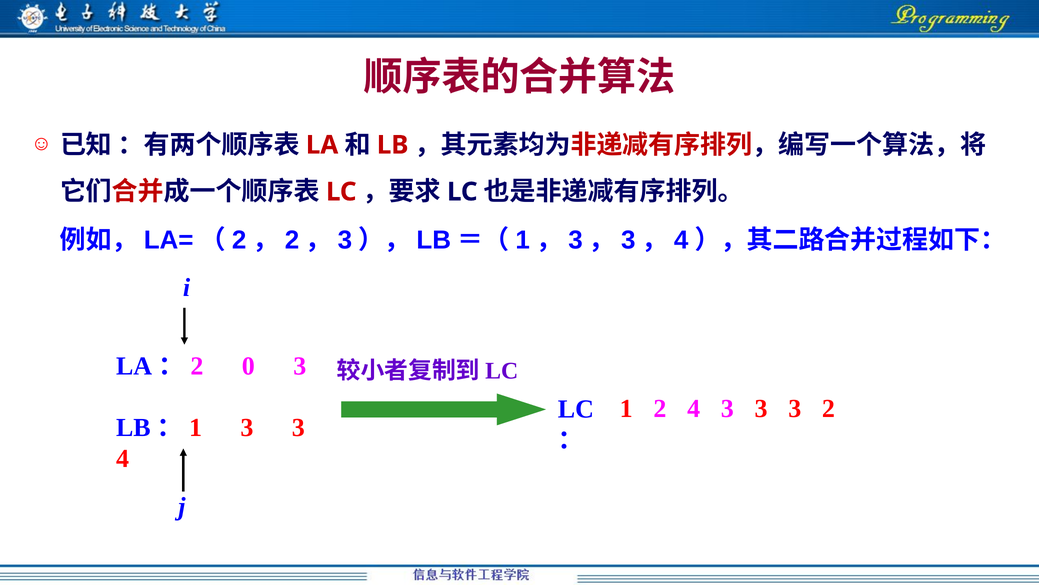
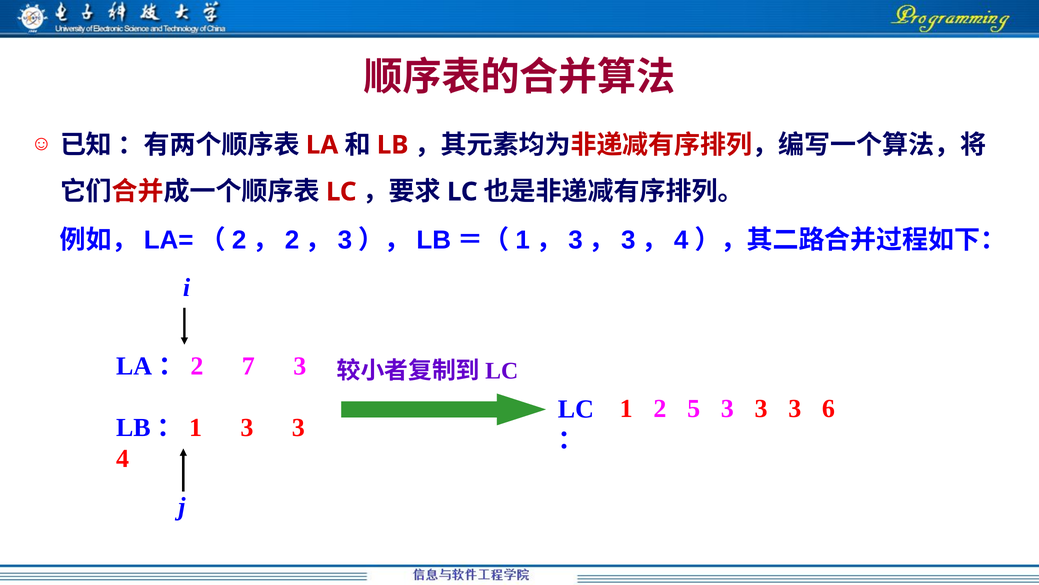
0: 0 -> 7 (248, 366)
2 4: 4 -> 5 (694, 409)
3 2: 2 -> 6 (828, 409)
